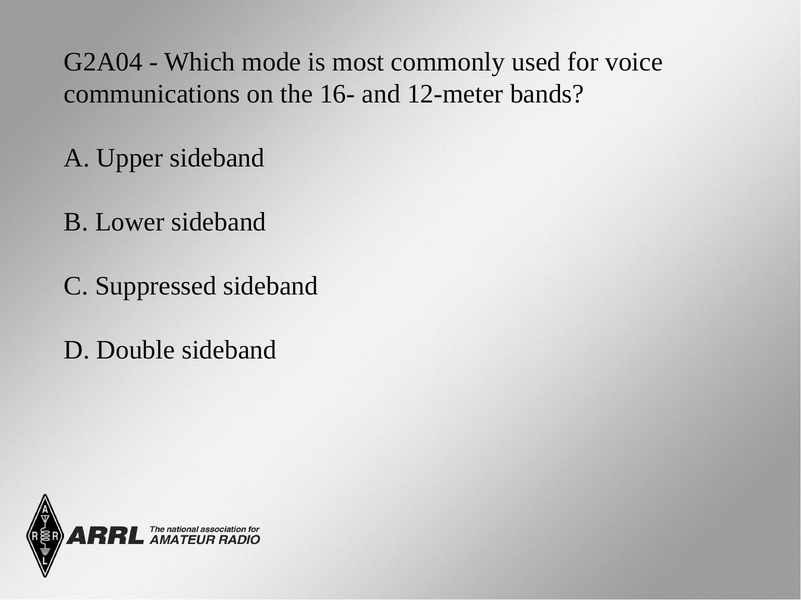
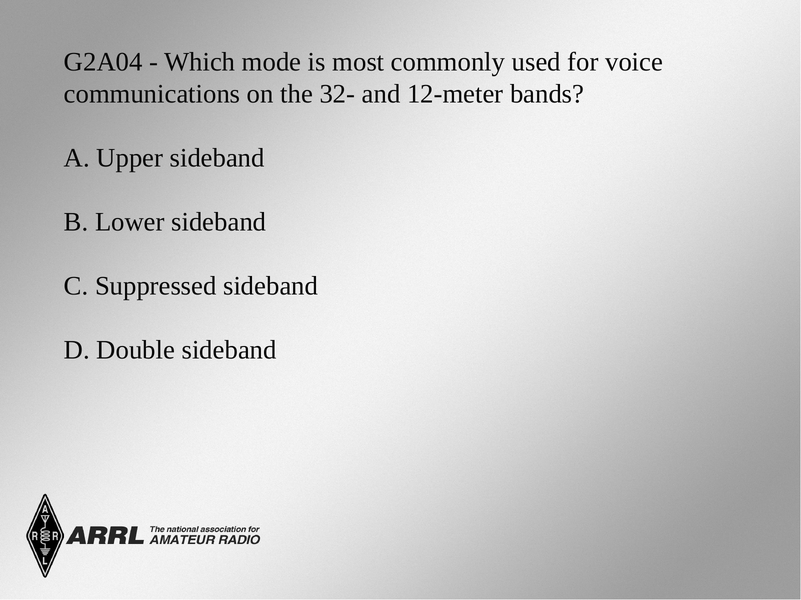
16-: 16- -> 32- (337, 94)
